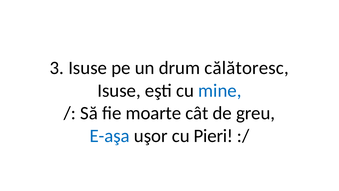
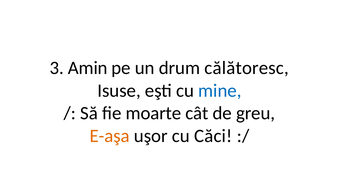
3 Isuse: Isuse -> Amin (88, 68)
E-aşa colour: blue -> orange (110, 136)
Pieri: Pieri -> Căci (213, 136)
